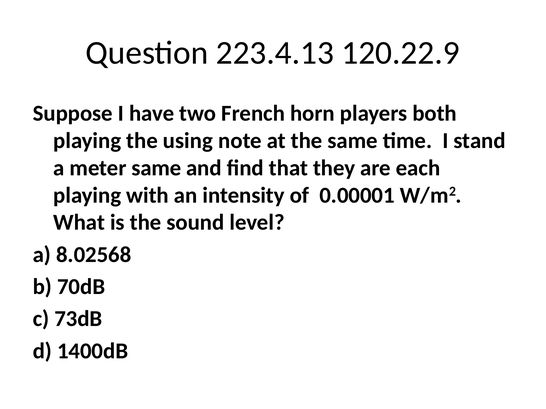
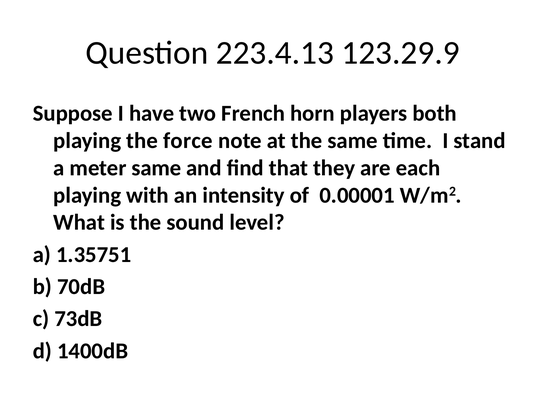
120.22.9: 120.22.9 -> 123.29.9 (401, 53)
using: using -> force (188, 141)
8.02568: 8.02568 -> 1.35751 (94, 255)
